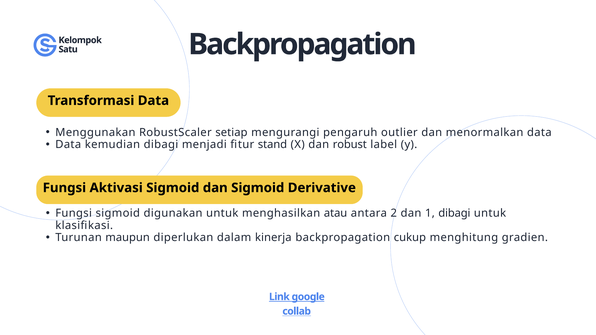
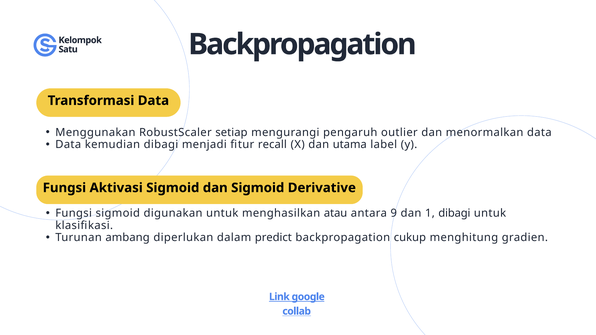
stand: stand -> recall (272, 145)
robust: robust -> utama (350, 145)
2: 2 -> 9 (394, 213)
maupun: maupun -> ambang (128, 238)
kinerja: kinerja -> predict (273, 238)
